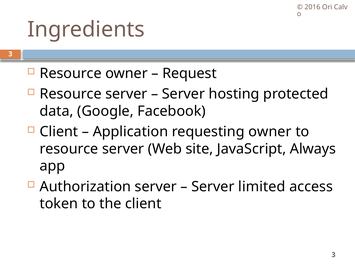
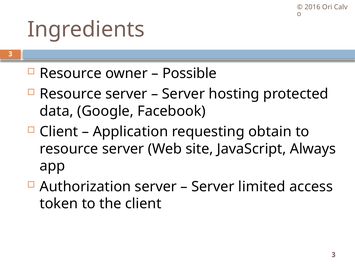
Request: Request -> Possible (190, 73)
requesting owner: owner -> obtain (270, 132)
